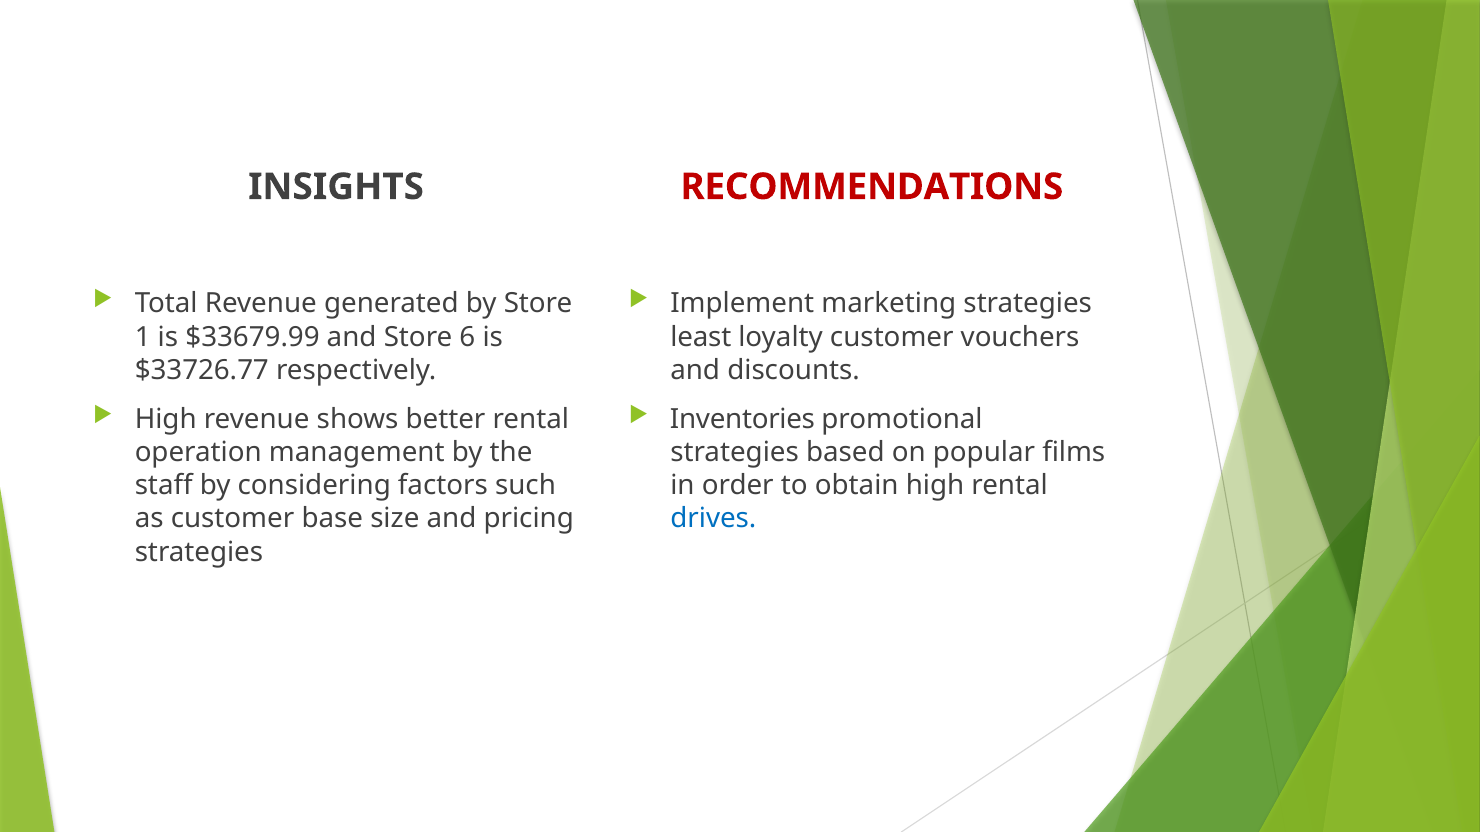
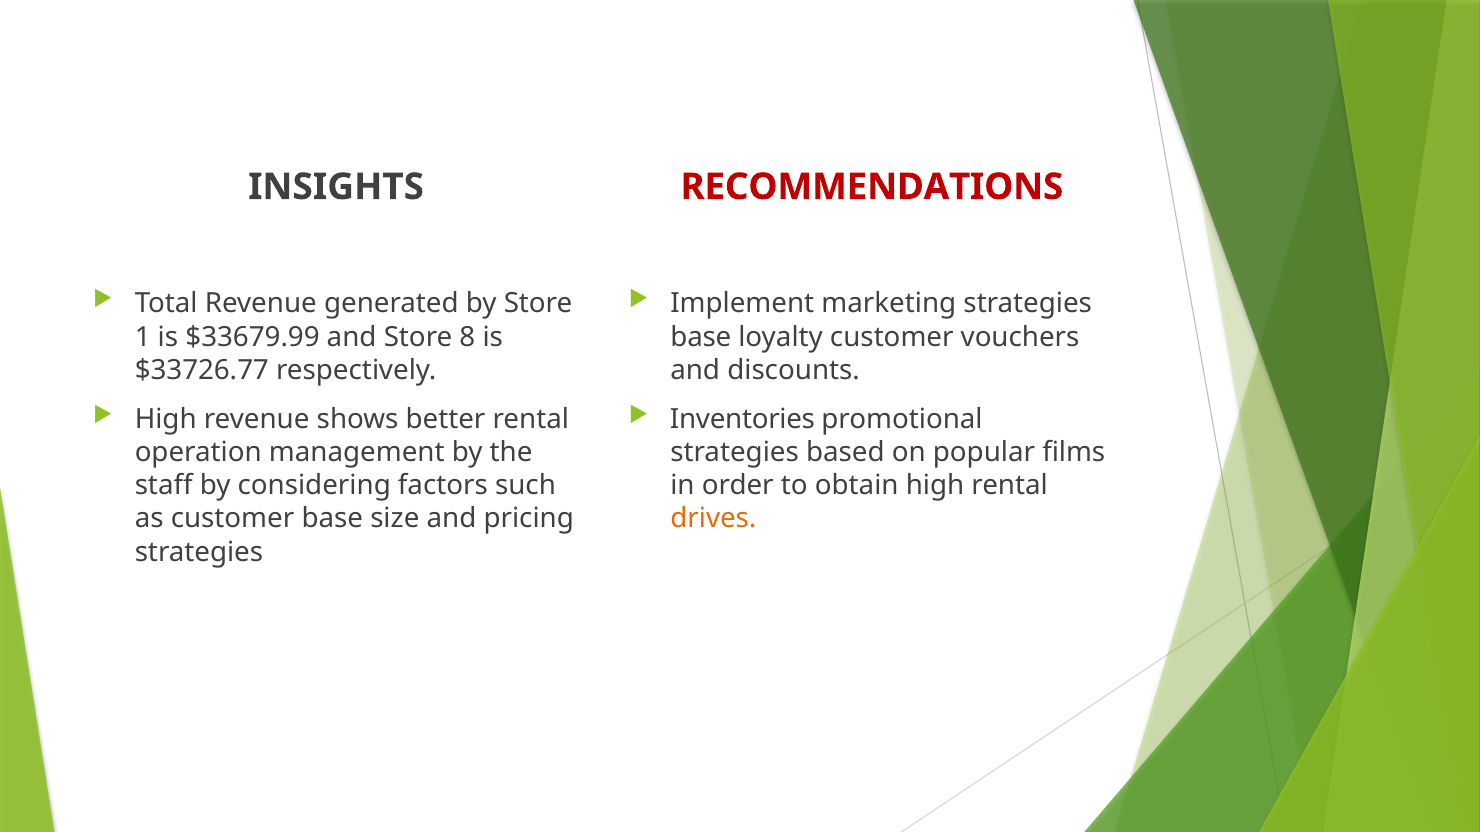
6: 6 -> 8 (467, 337)
least: least -> base (701, 337)
drives colour: blue -> orange (713, 519)
